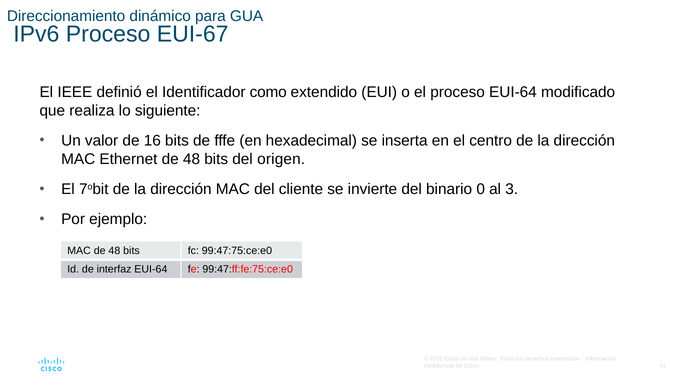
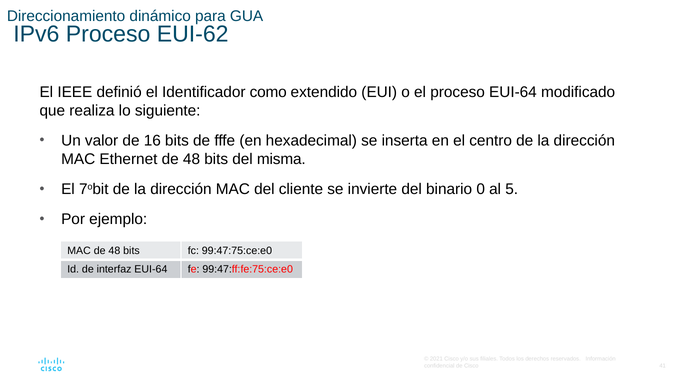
EUI-67: EUI-67 -> EUI-62 (193, 34)
origen: origen -> misma (281, 159)
3: 3 -> 5 (512, 189)
